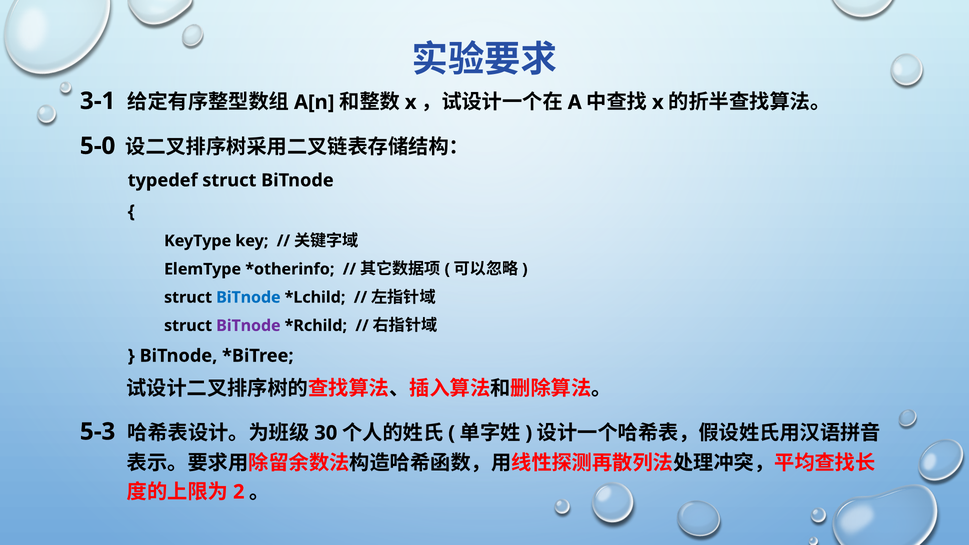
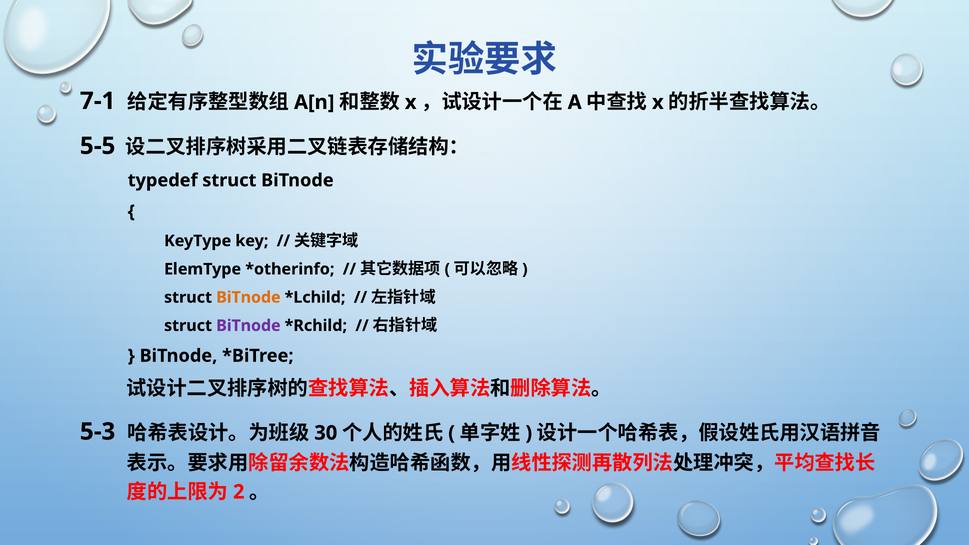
3-1: 3-1 -> 7-1 (98, 101)
5-0: 5-0 -> 5-5 (98, 146)
BiTnode colour: blue -> orange (248, 297)
